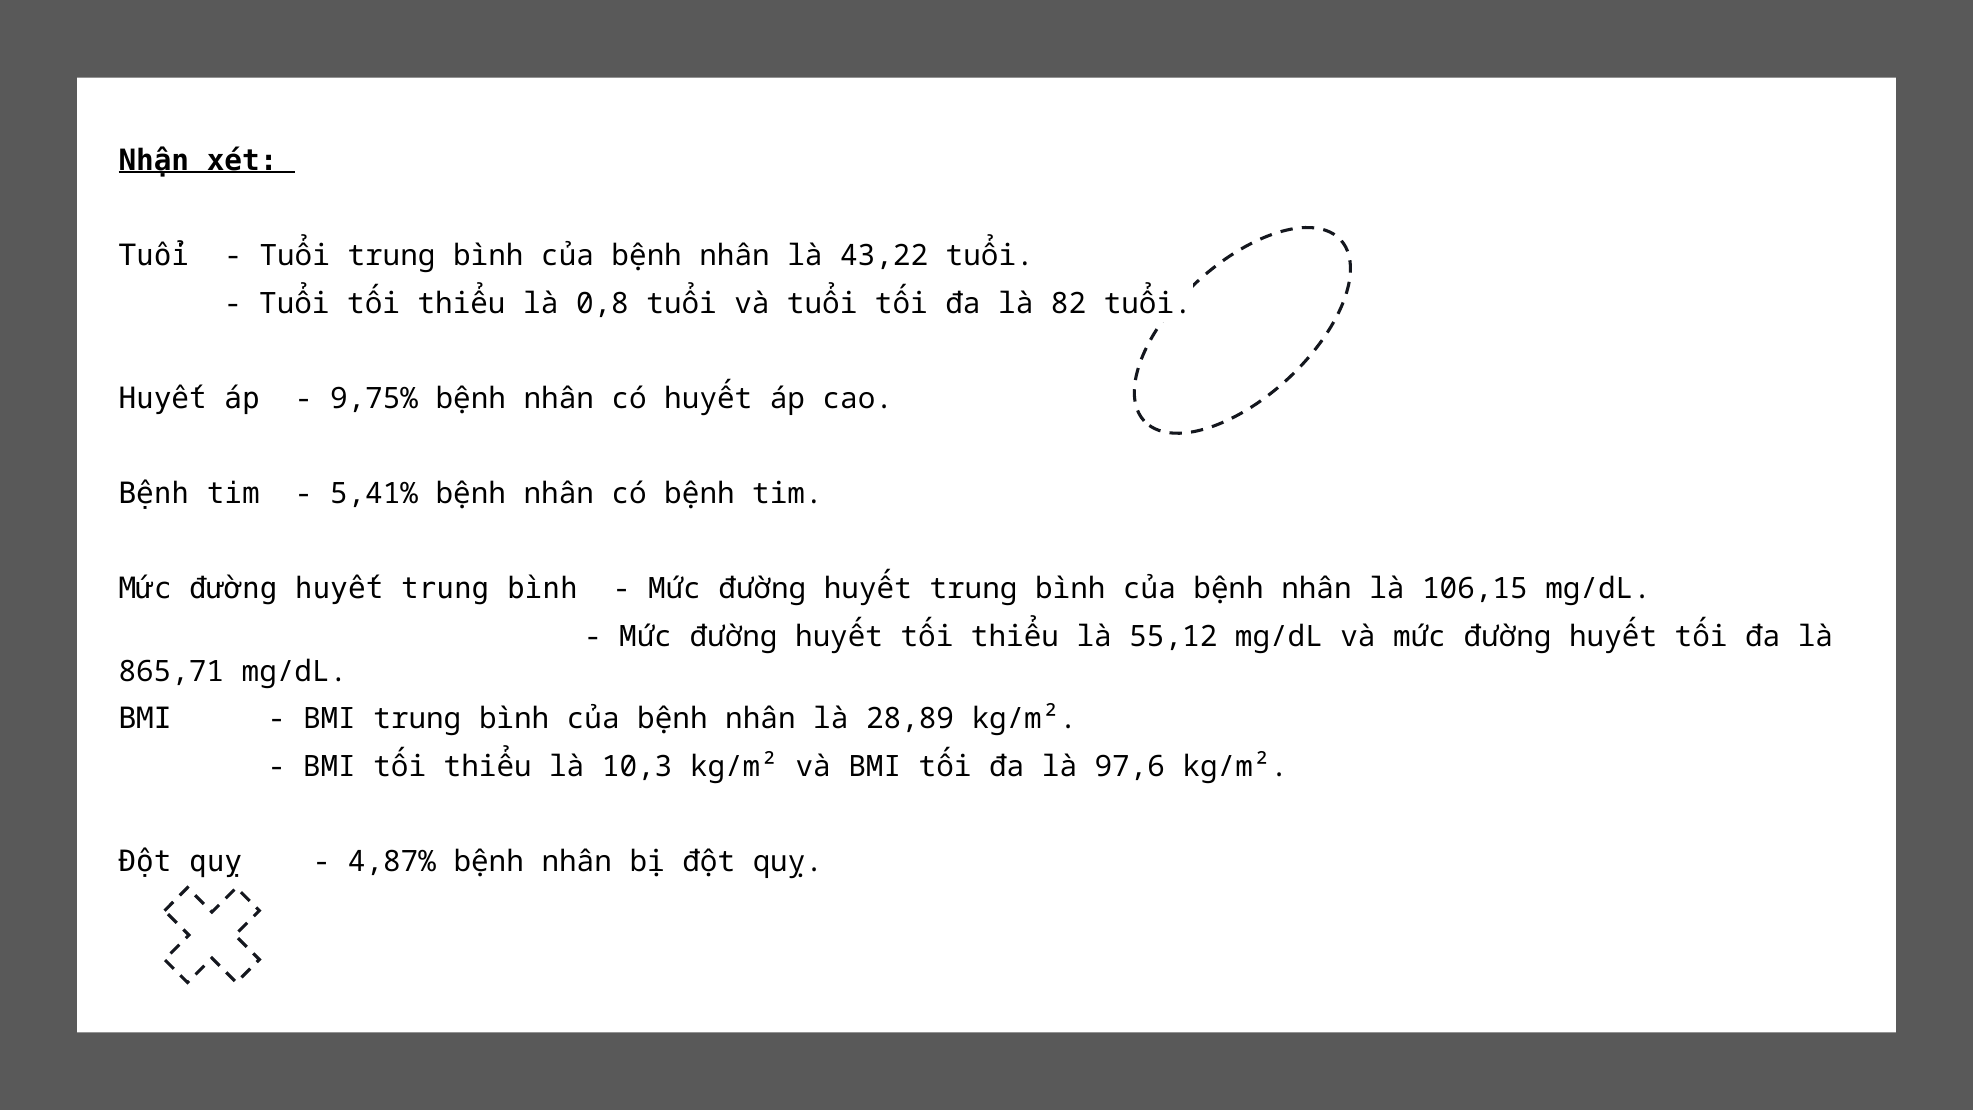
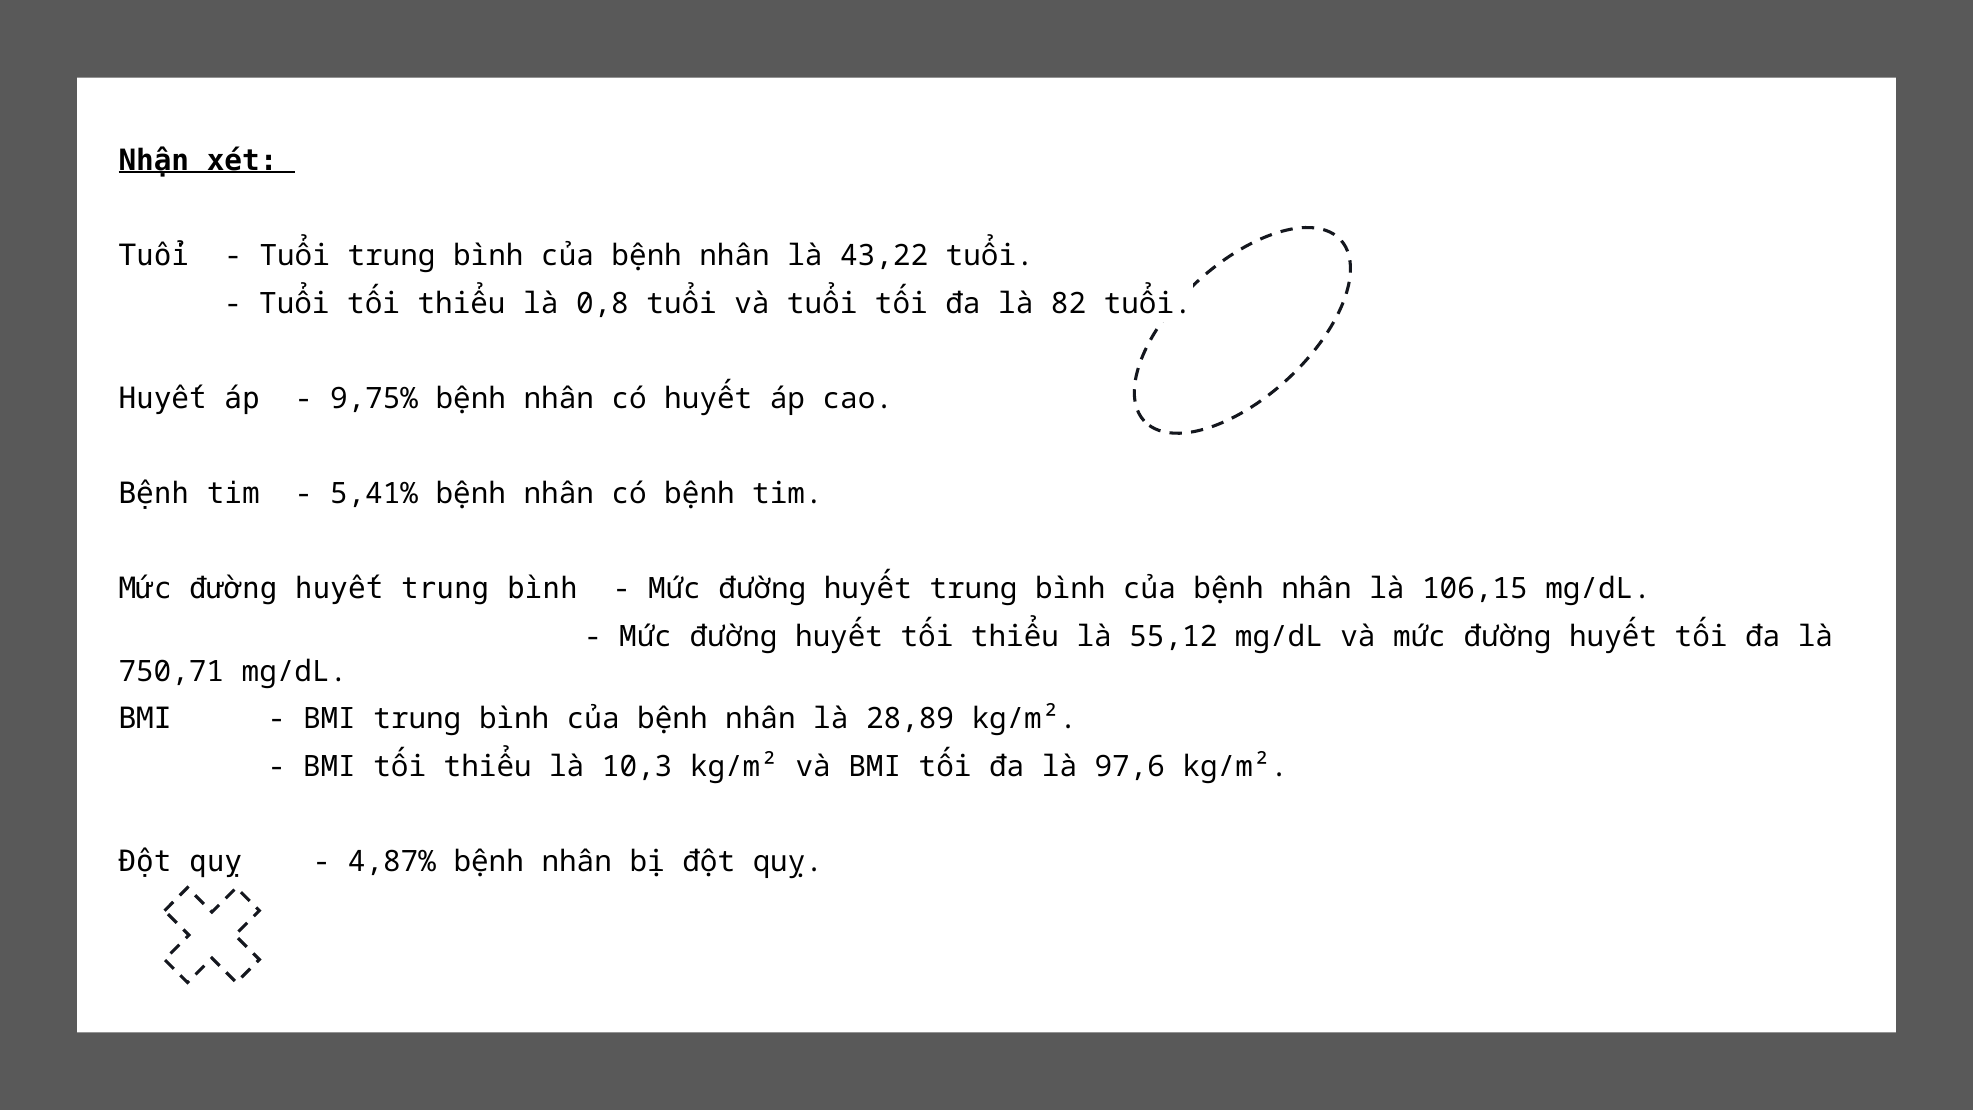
865,71: 865,71 -> 750,71 (171, 672)
